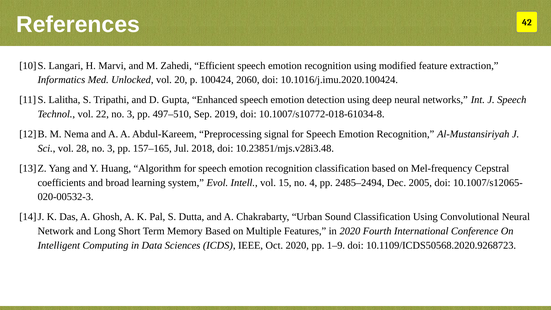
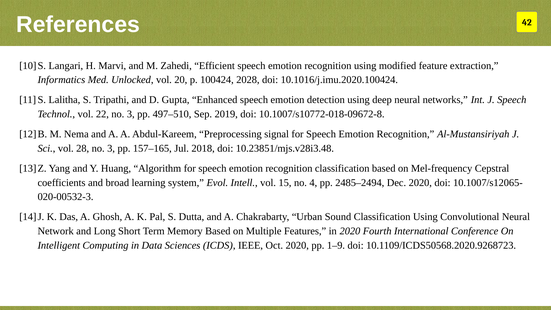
2060: 2060 -> 2028 (248, 80)
10.1007/s10772-018-61034-8: 10.1007/s10772-018-61034-8 -> 10.1007/s10772-018-09672-8 (322, 114)
Dec 2005: 2005 -> 2020 (420, 183)
